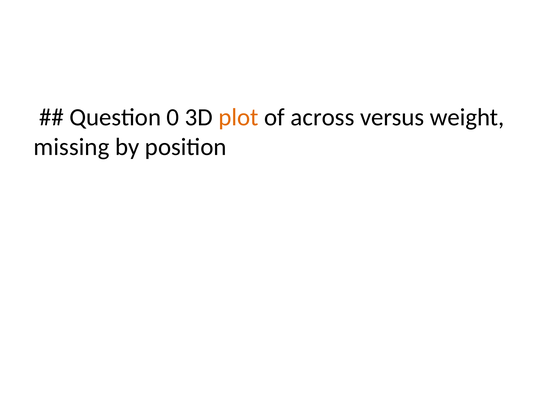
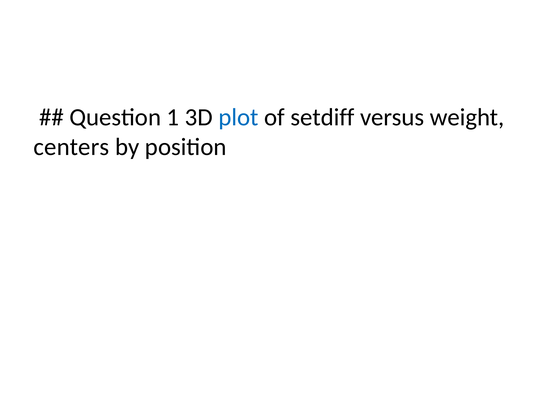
0: 0 -> 1 (173, 117)
plot colour: orange -> blue (238, 117)
across: across -> setdiff (323, 117)
missing: missing -> centers (71, 147)
